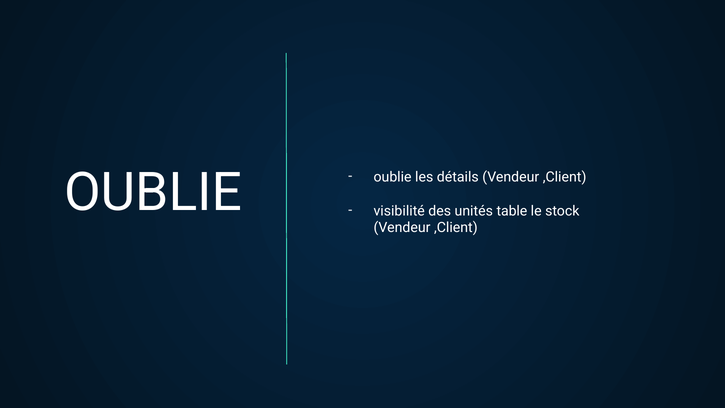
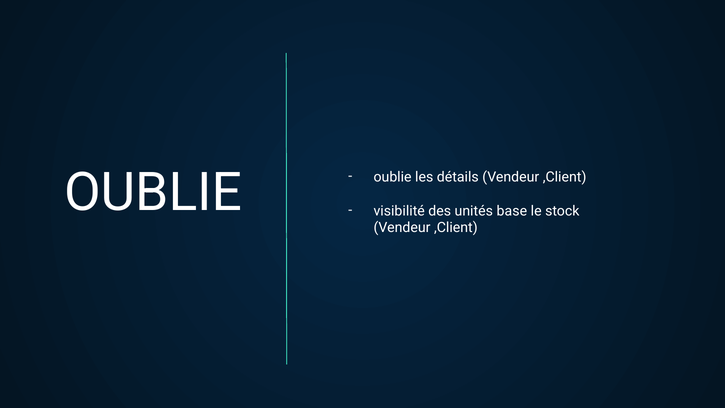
table: table -> base (512, 211)
